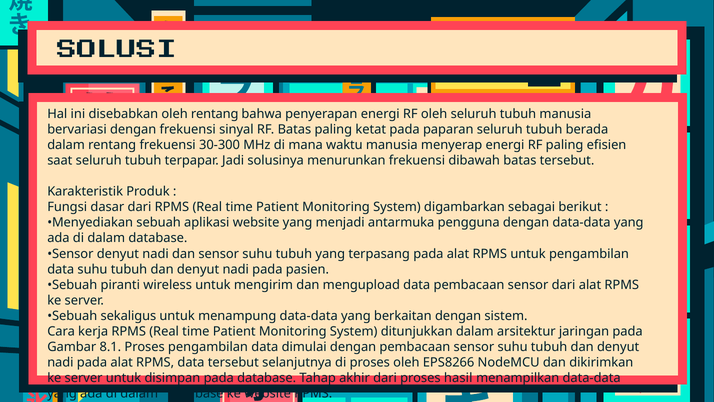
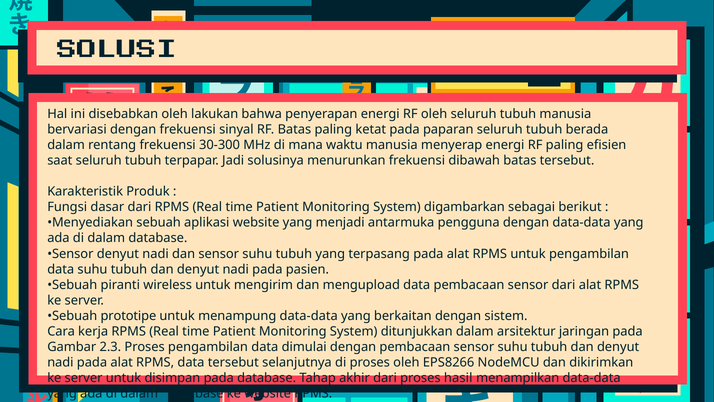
oleh rentang: rentang -> lakukan (215, 114)
sekaligus: sekaligus -> prototipe (128, 315)
8.1: 8.1 -> 2.3 (110, 346)
